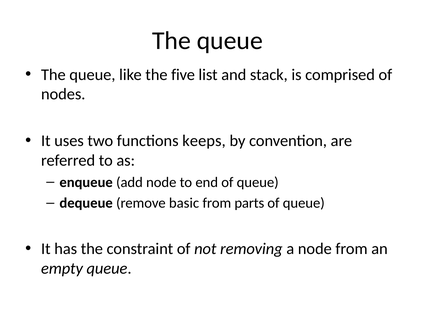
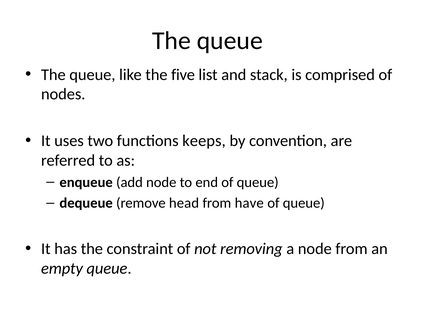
basic: basic -> head (184, 204)
parts: parts -> have (249, 204)
